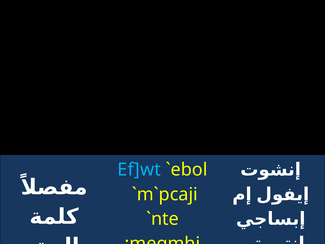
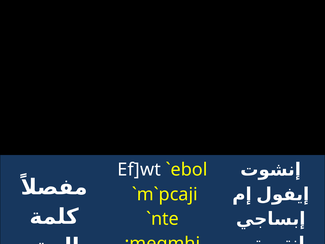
Ef]wt colour: light blue -> white (139, 170)
